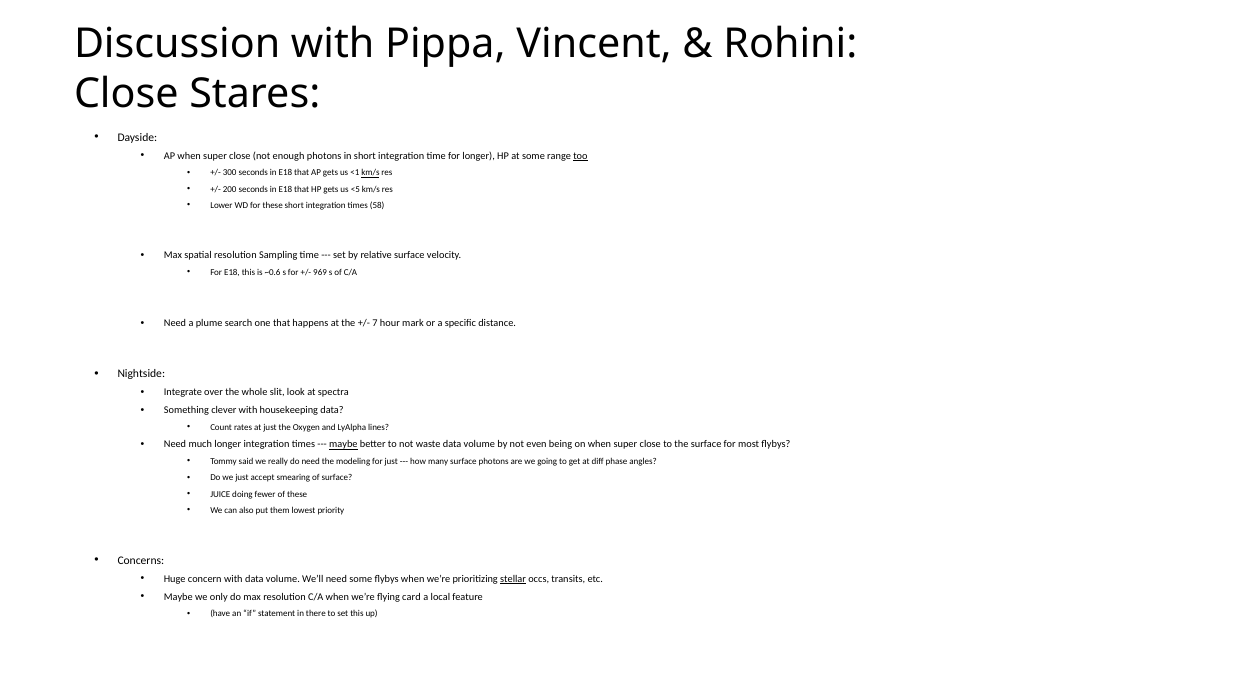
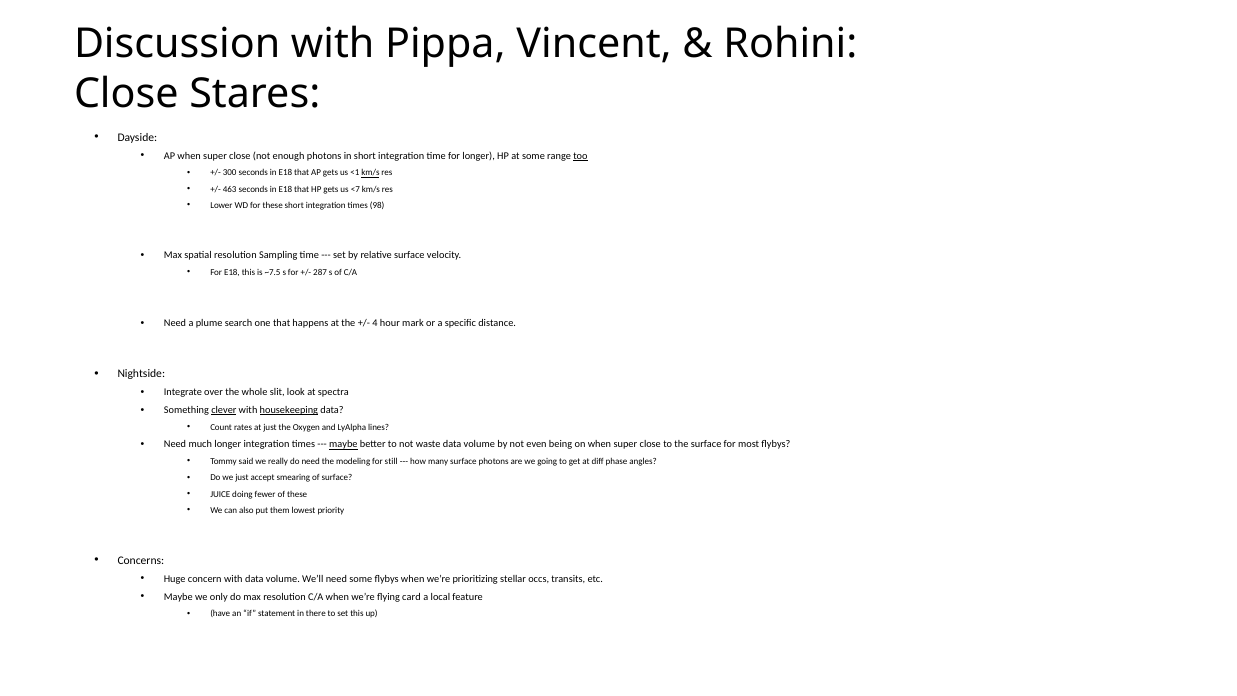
200: 200 -> 463 (230, 189)
<5: <5 -> <7 (355, 189)
58: 58 -> 98 (377, 206)
~0.6: ~0.6 -> ~7.5 (273, 272)
969: 969 -> 287 (320, 272)
7: 7 -> 4 (375, 323)
clever underline: none -> present (224, 410)
housekeeping underline: none -> present (289, 410)
for just: just -> still (391, 461)
stellar underline: present -> none (513, 579)
